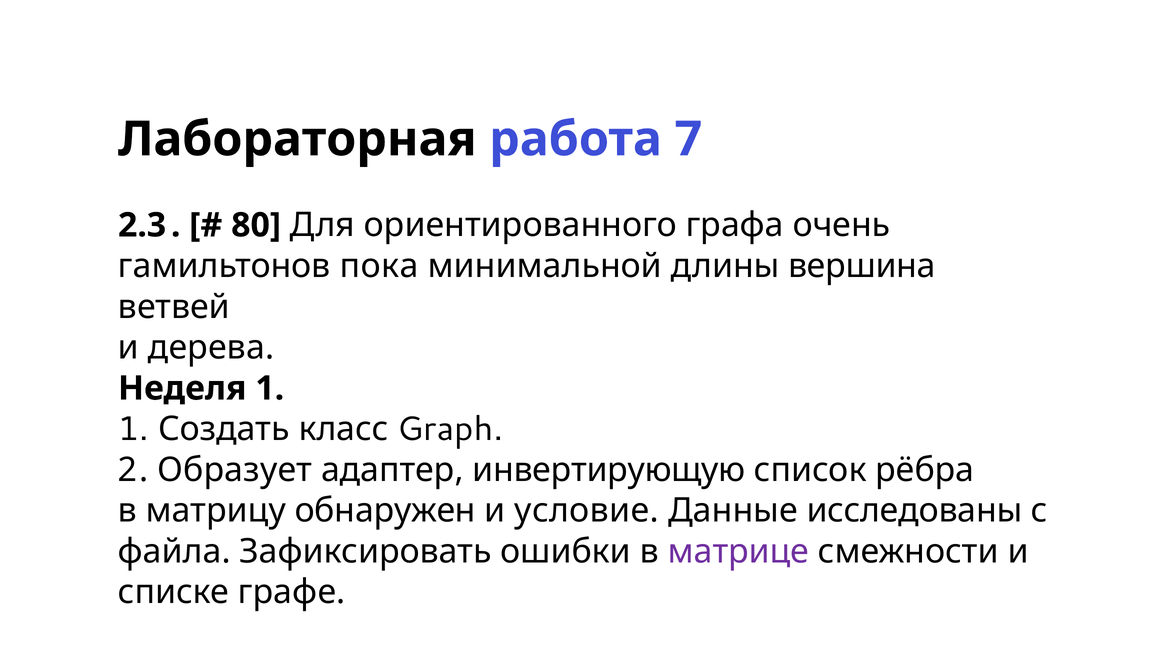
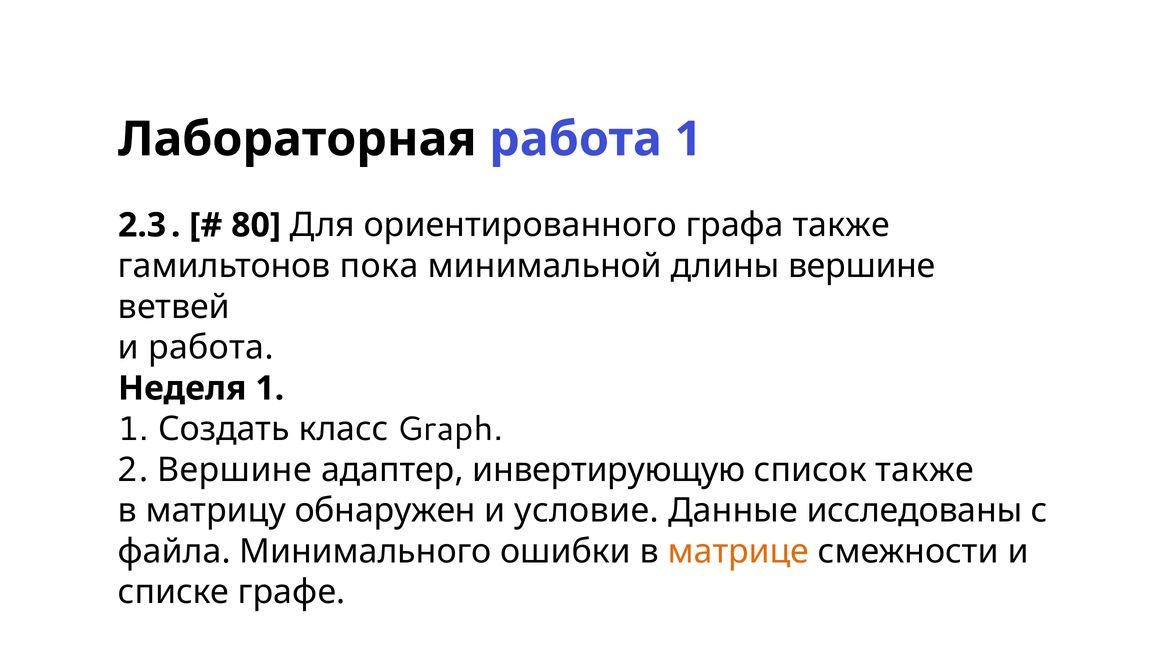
работа 7: 7 -> 1 (688, 139)
графа очень: очень -> также (841, 225)
длины вершина: вершина -> вершине (862, 266)
и дерева: дерева -> работа (211, 347)
2 Образует: Образует -> Вершине (235, 470)
список рёбра: рёбра -> также (925, 470)
Зафиксировать: Зафиксировать -> Минимального (366, 551)
матрице colour: purple -> orange (738, 551)
